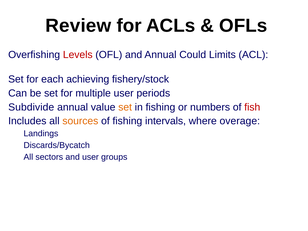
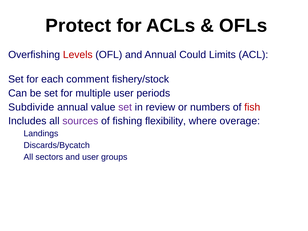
Review: Review -> Protect (78, 26)
achieving: achieving -> comment (88, 79)
set colour: orange -> purple (125, 107)
in fishing: fishing -> review (160, 107)
sources colour: orange -> purple (80, 121)
intervals: intervals -> flexibility (166, 121)
